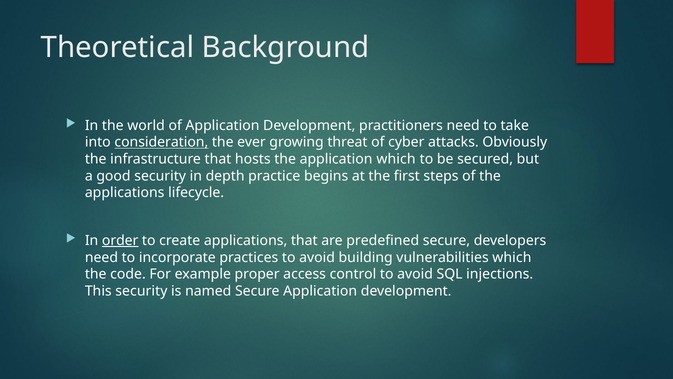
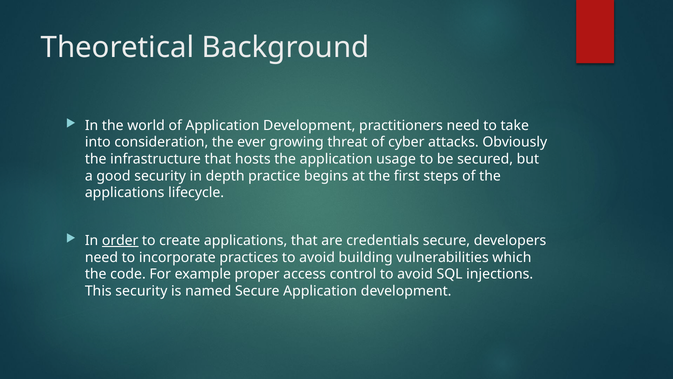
consideration underline: present -> none (161, 142)
application which: which -> usage (396, 159)
predefined: predefined -> credentials (383, 240)
